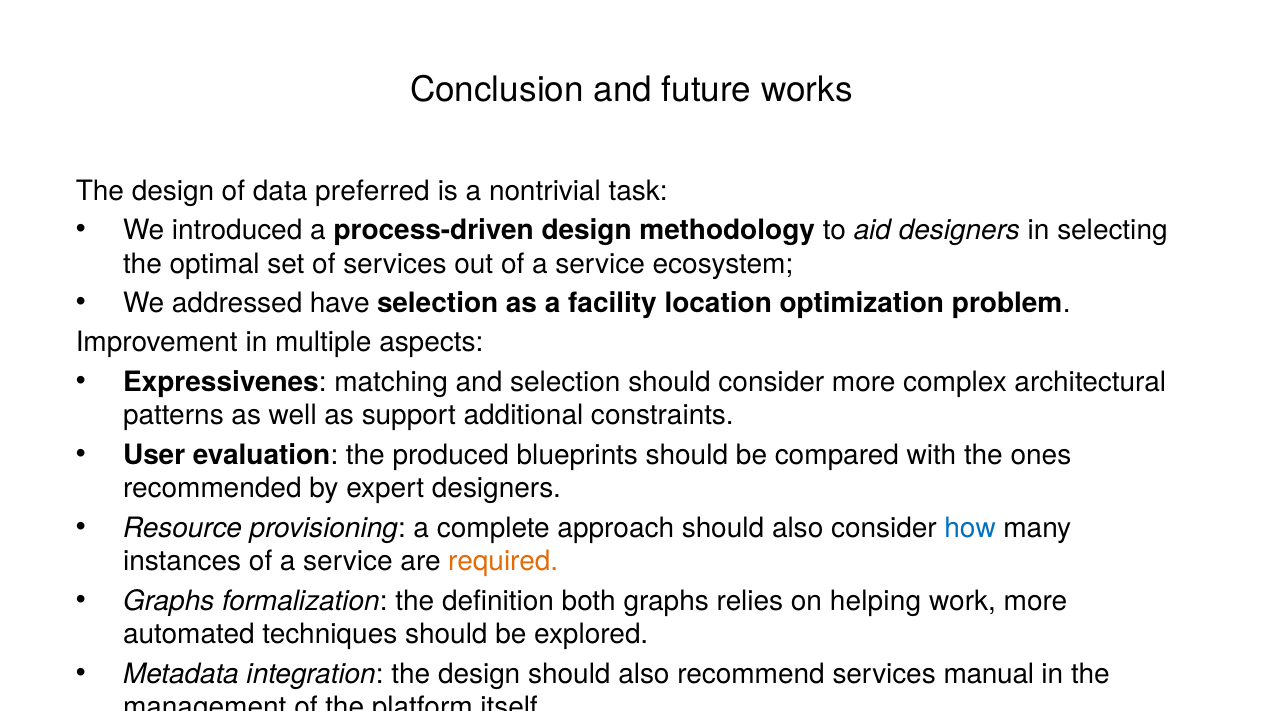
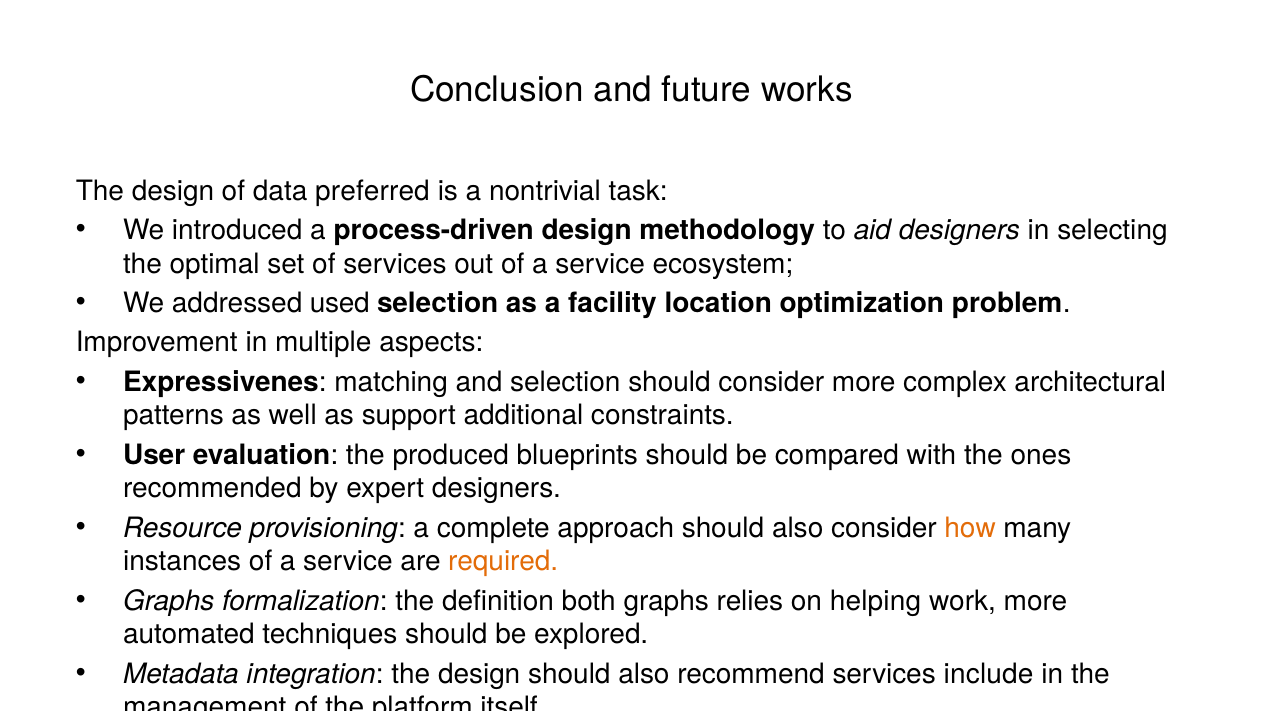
have: have -> used (340, 303)
how colour: blue -> orange (970, 528)
manual: manual -> include (989, 673)
